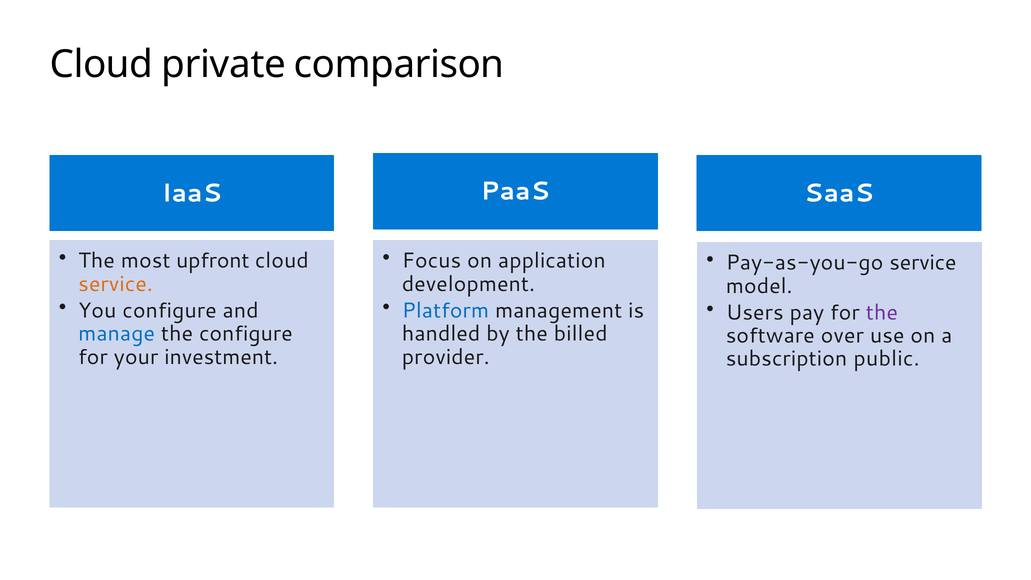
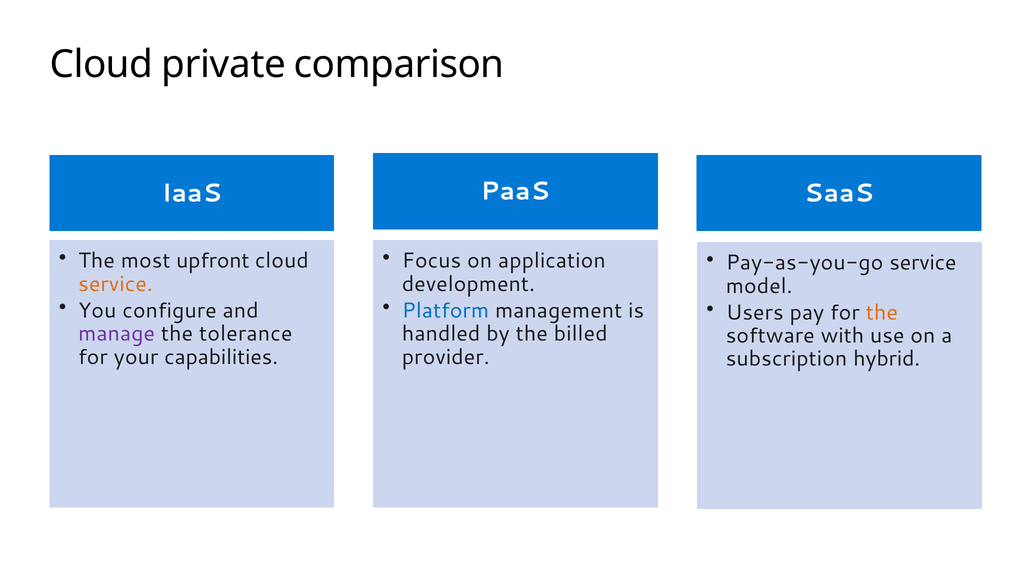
the colour: purple -> orange (882, 312)
manage colour: blue -> purple (117, 334)
the configure: configure -> tolerance (246, 334)
over: over -> with (842, 336)
investment: investment -> capabilities (221, 357)
public: public -> hybrid (887, 359)
